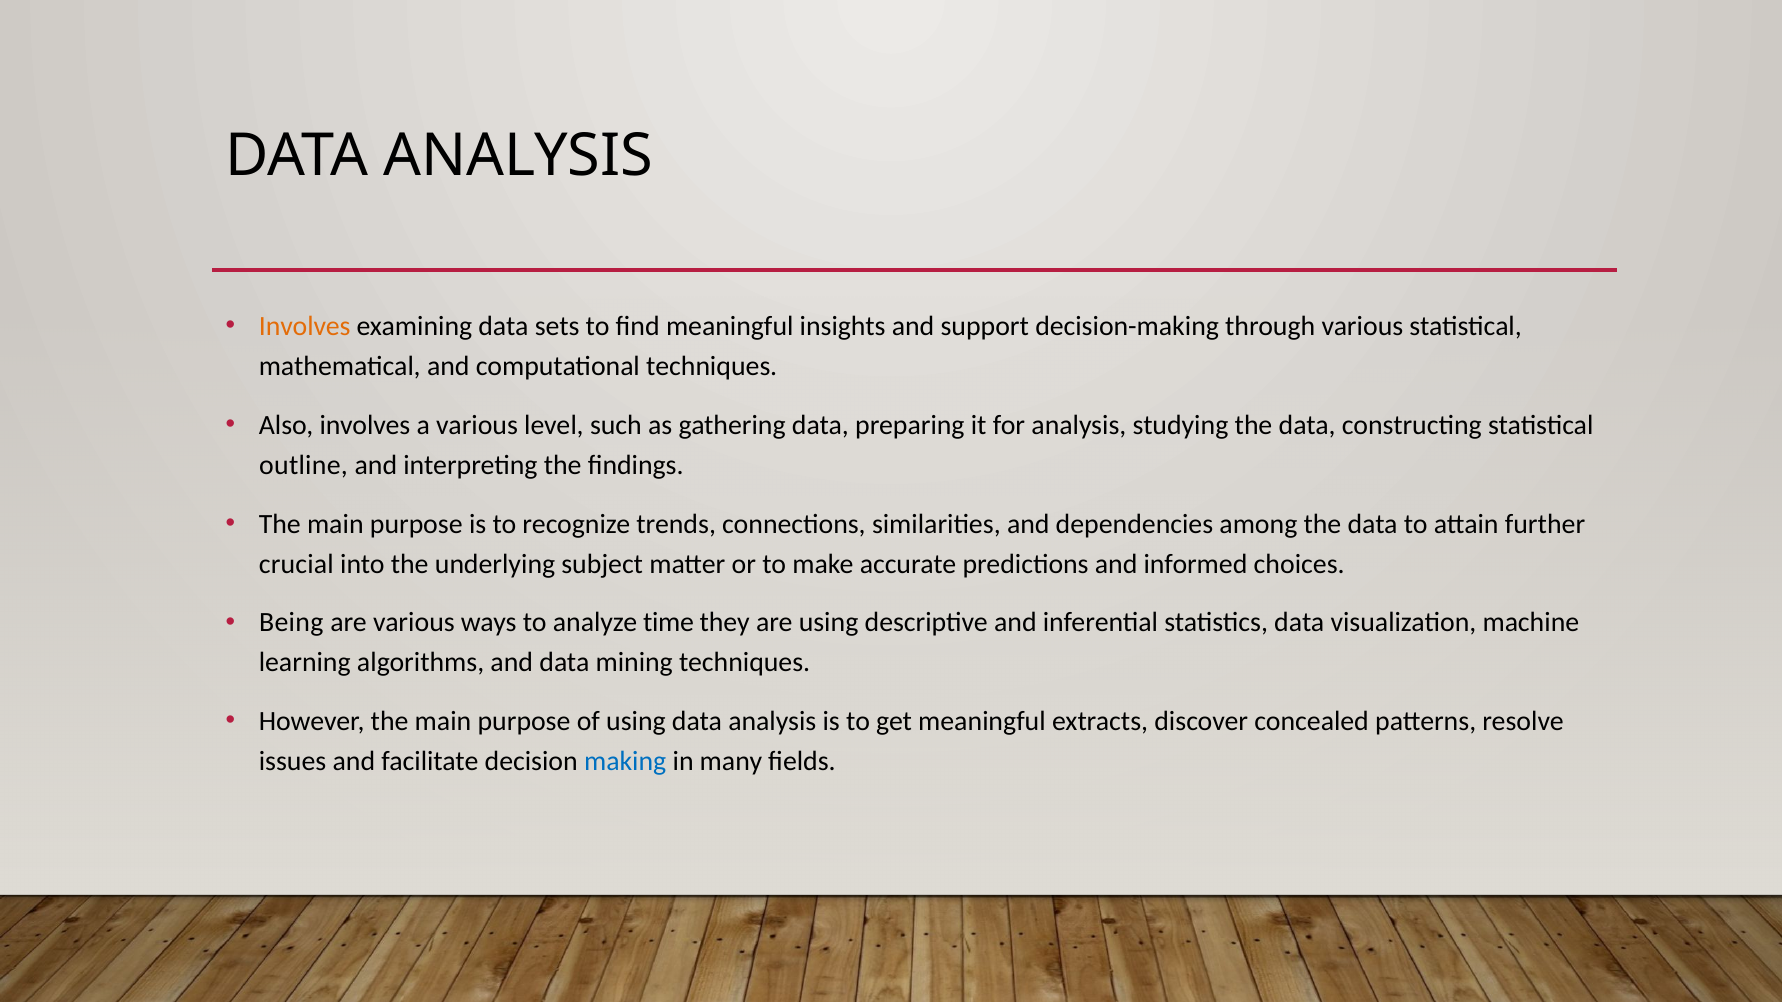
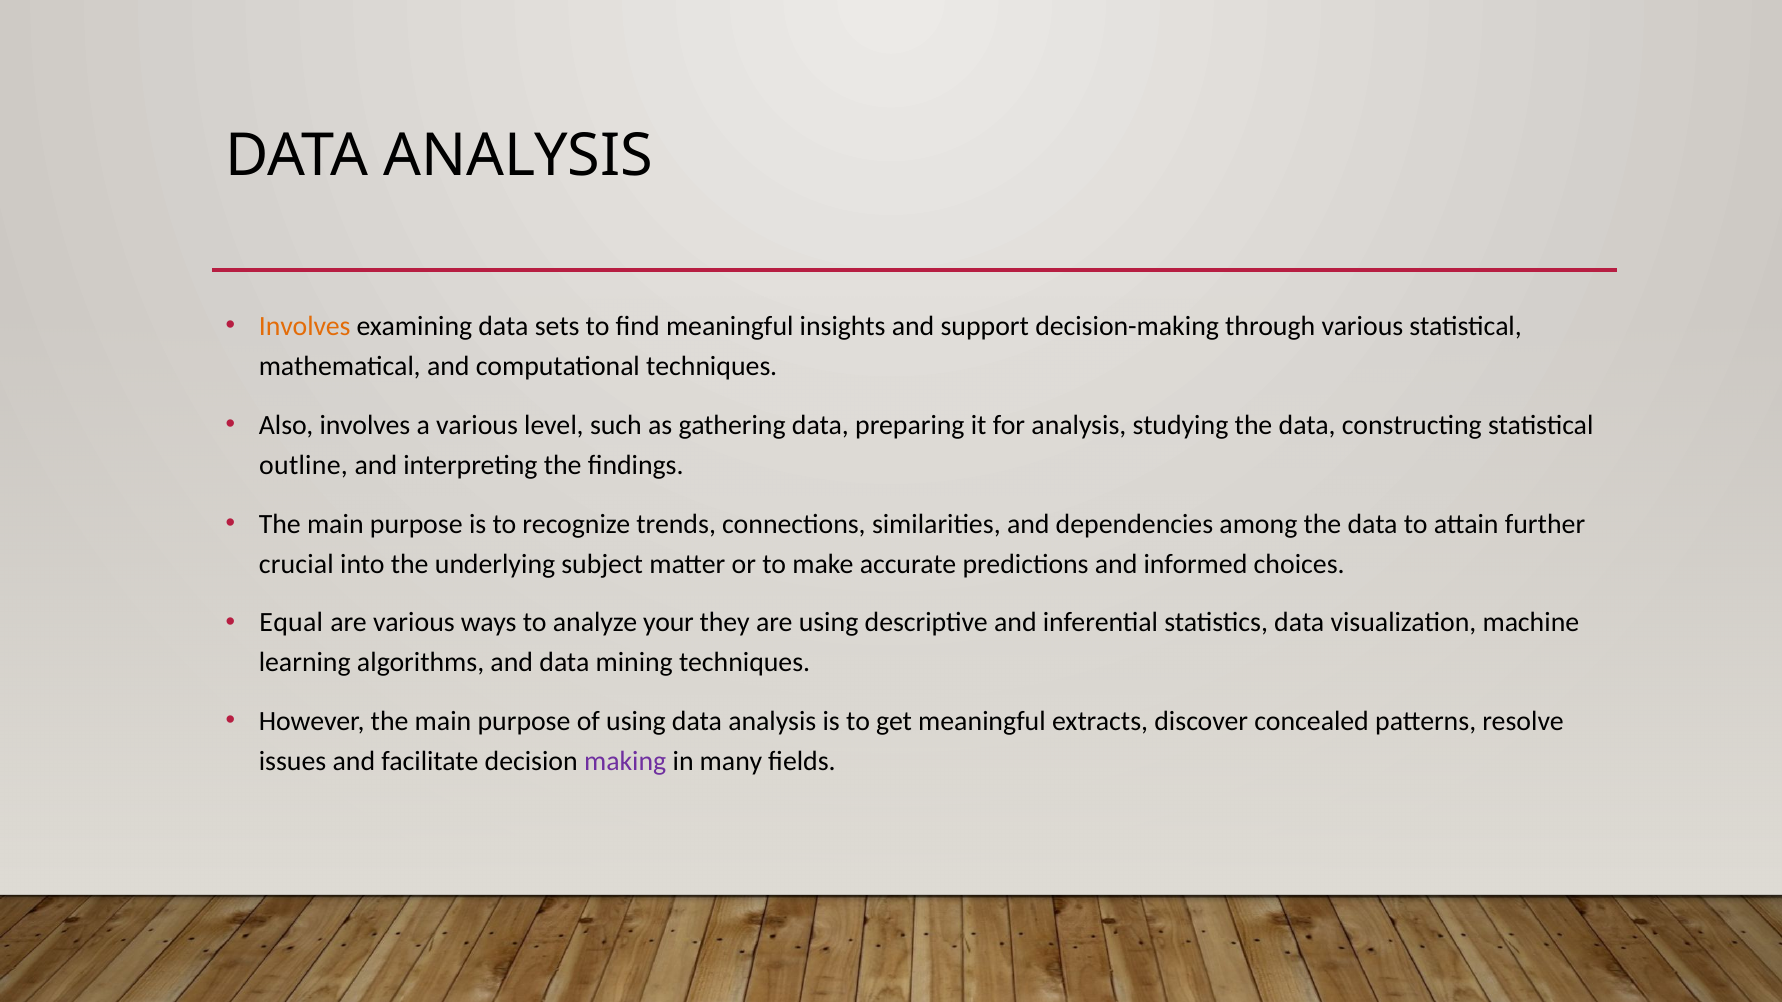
Being: Being -> Equal (291, 623)
time: time -> your (668, 623)
making colour: blue -> purple (625, 762)
